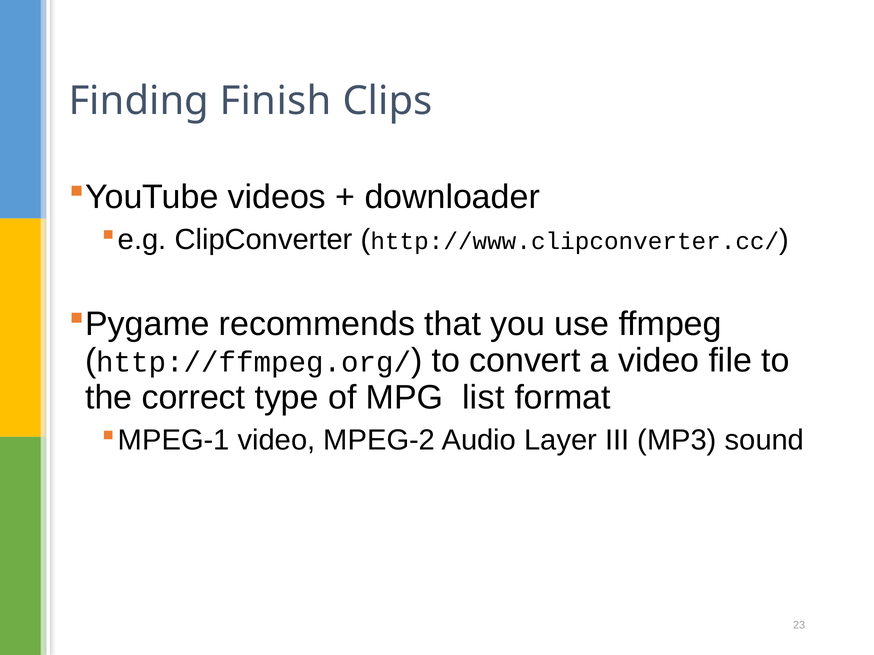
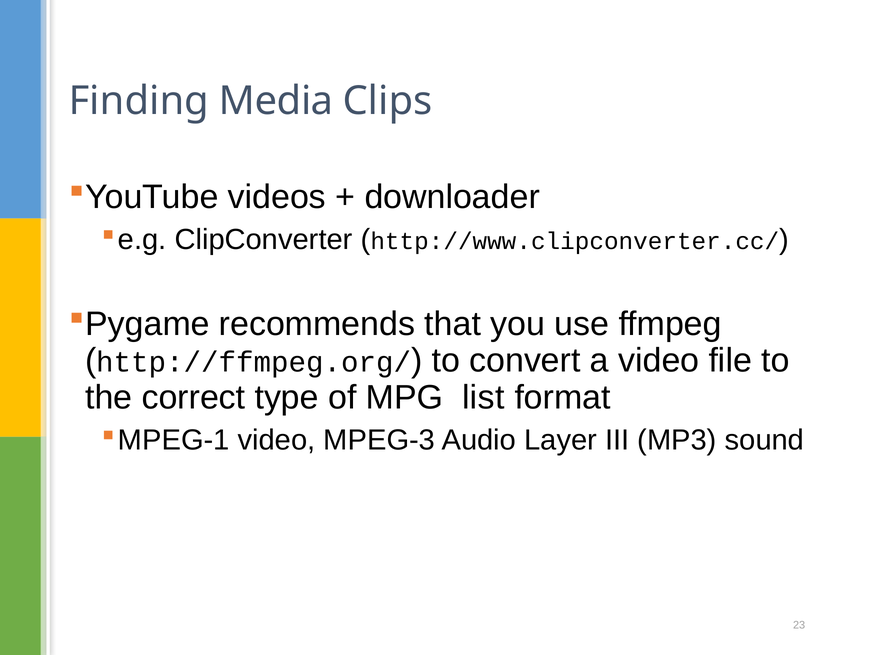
Finish: Finish -> Media (276, 101)
MPEG-2: MPEG-2 -> MPEG-3 (379, 441)
